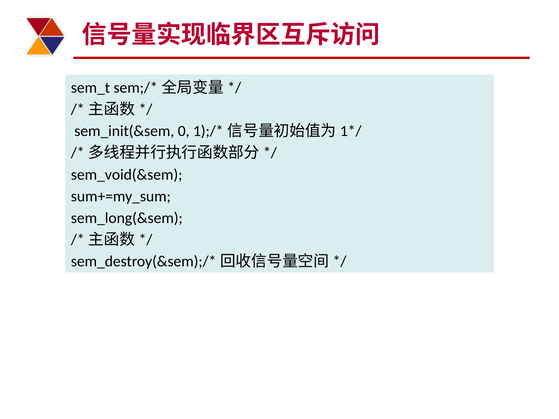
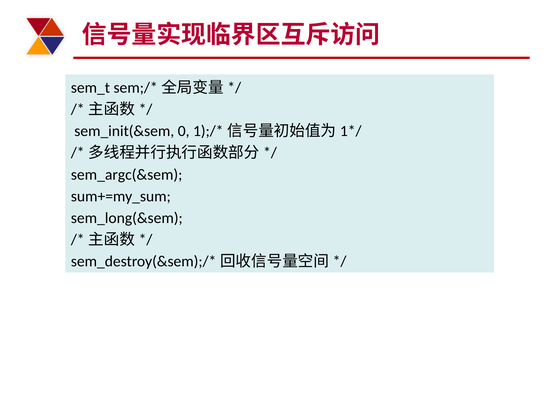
sem_void(&sem: sem_void(&sem -> sem_argc(&sem (127, 175)
